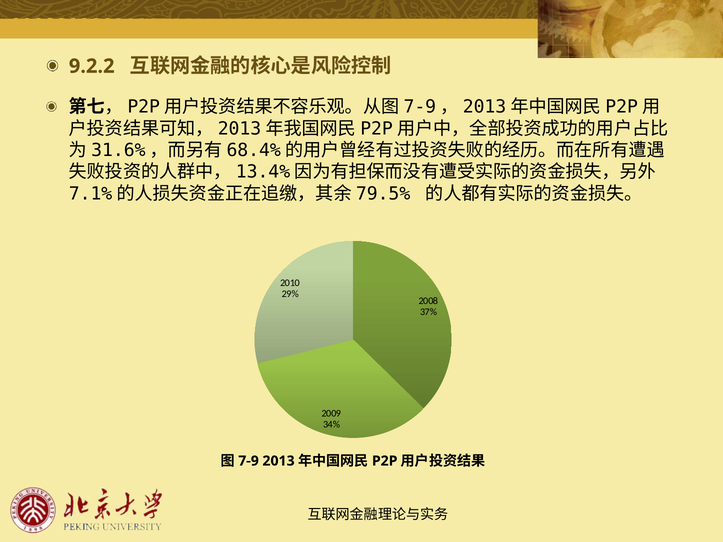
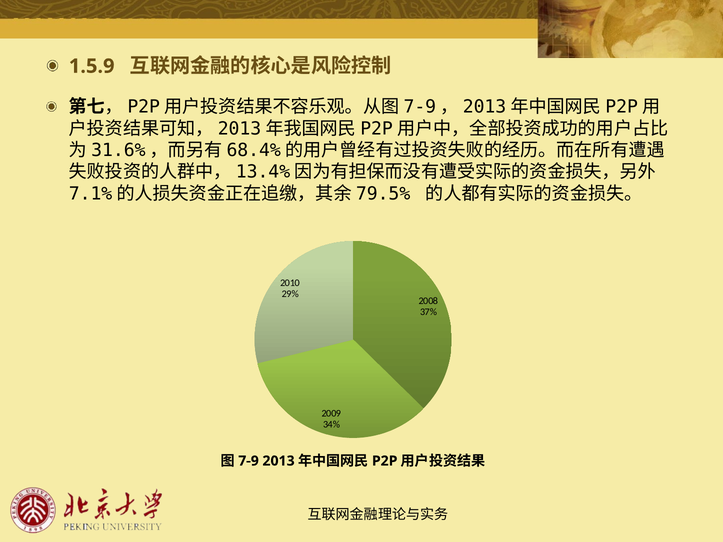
9.2.2: 9.2.2 -> 1.5.9 (92, 66)
